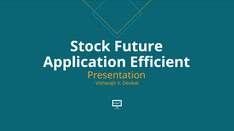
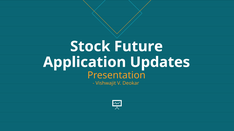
Efficient: Efficient -> Updates (160, 62)
